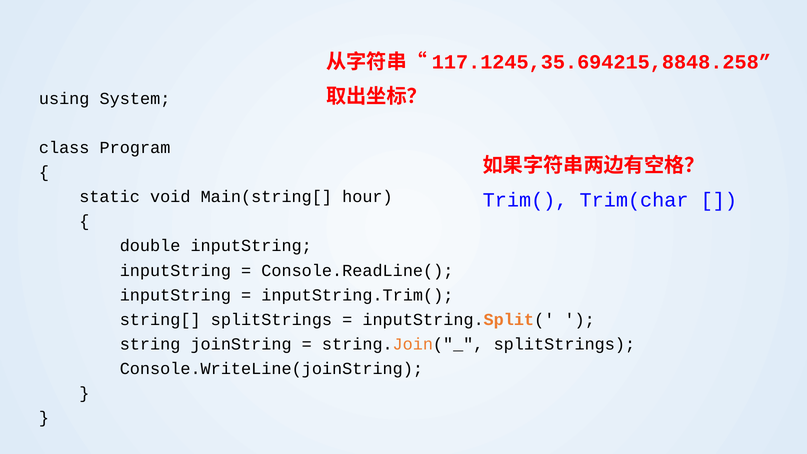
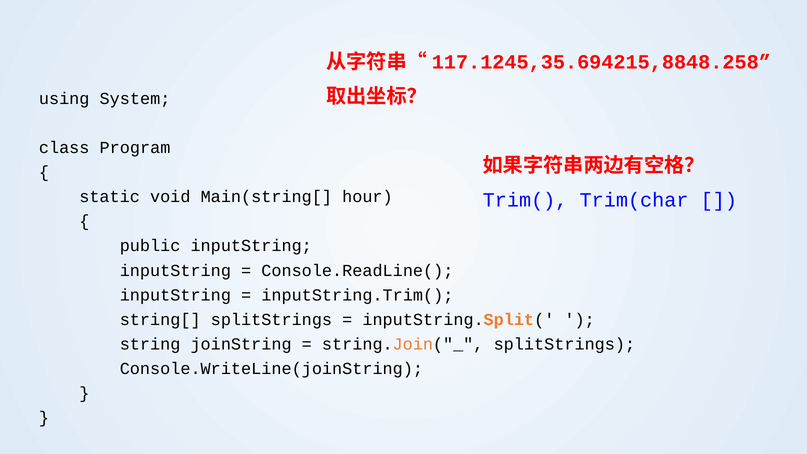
double: double -> public (150, 246)
